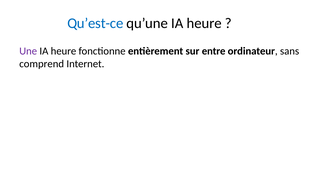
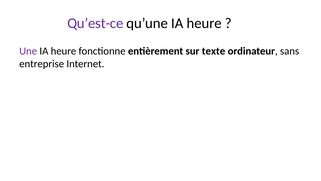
Qu’est-ce colour: blue -> purple (95, 23)
entre: entre -> texte (214, 51)
comprend: comprend -> entreprise (42, 64)
